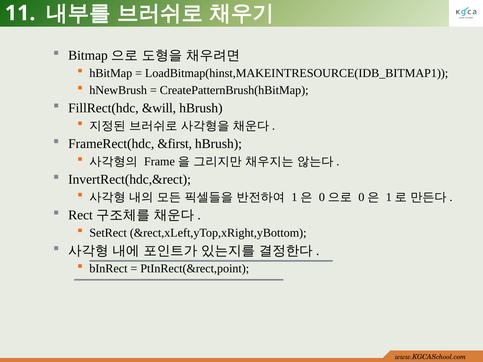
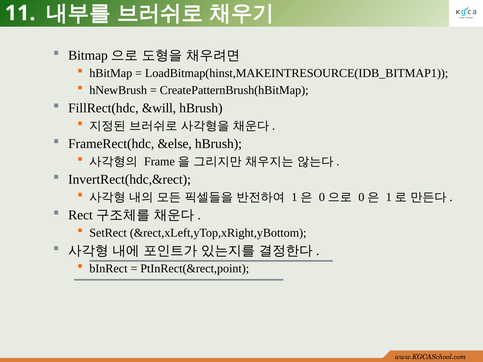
&first: &first -> &else (175, 144)
